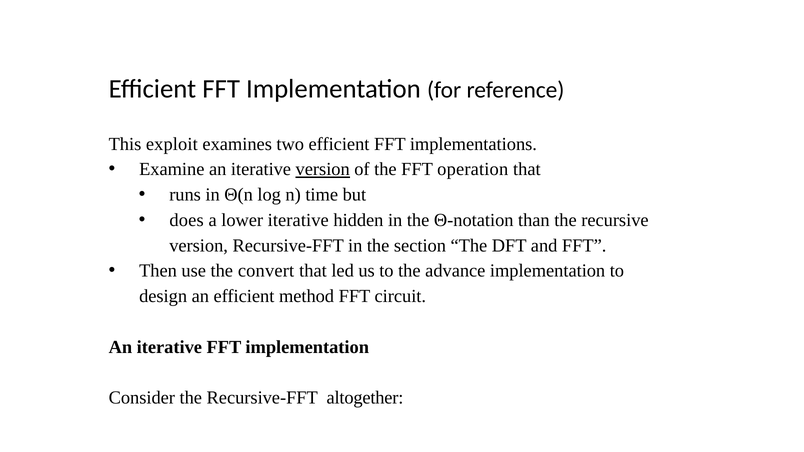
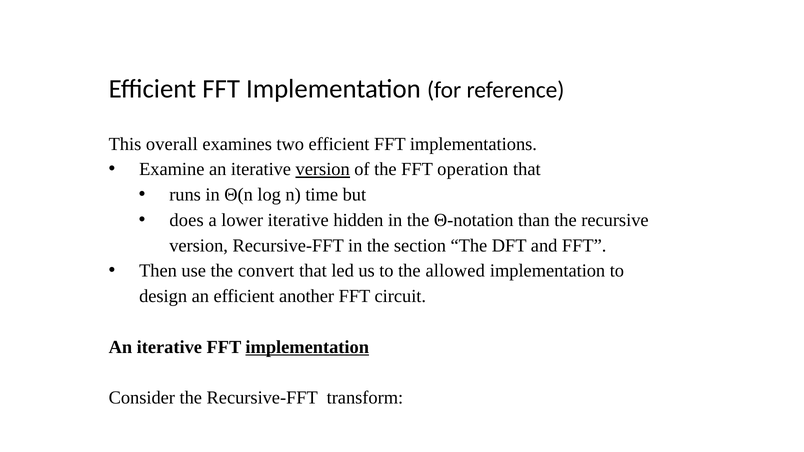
exploit: exploit -> overall (172, 144)
advance: advance -> allowed (455, 271)
method: method -> another (307, 296)
implementation underline: none -> present (307, 347)
altogether: altogether -> transform (365, 398)
